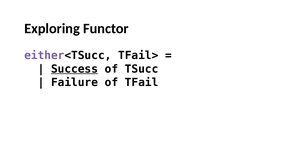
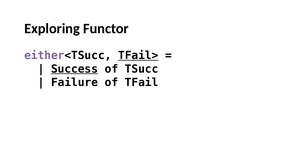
TFail> underline: none -> present (138, 55)
